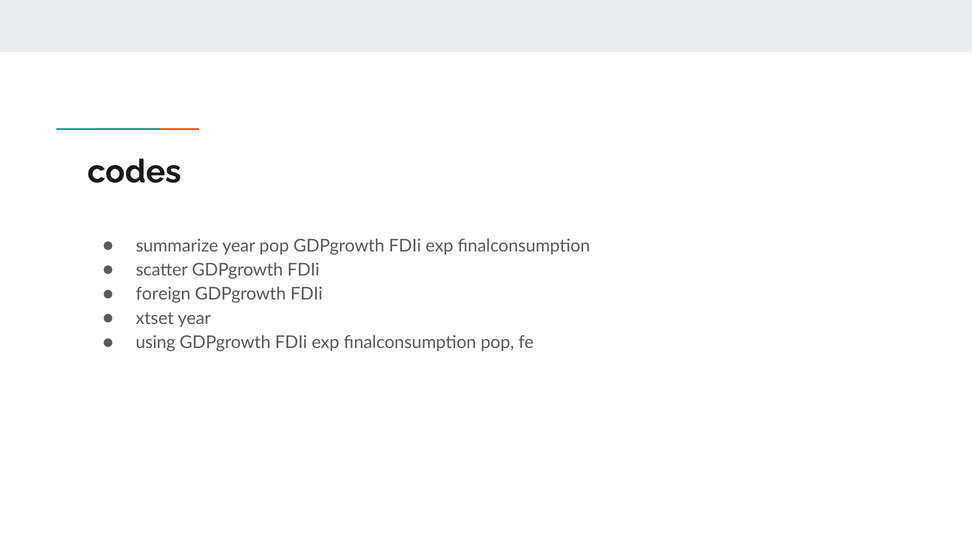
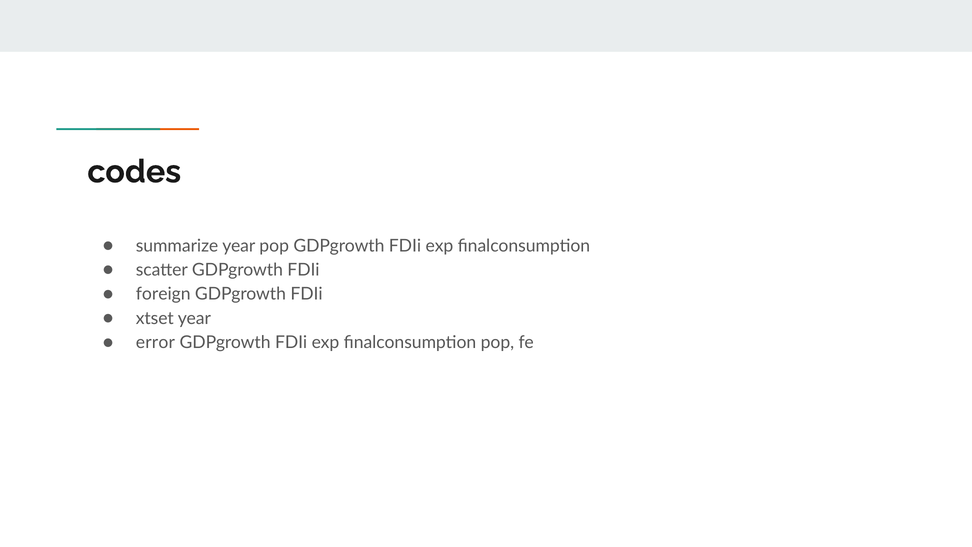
using: using -> error (155, 343)
